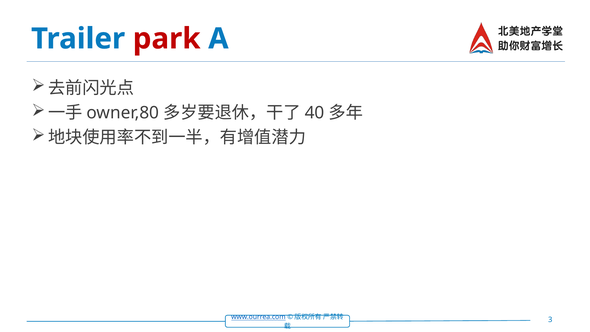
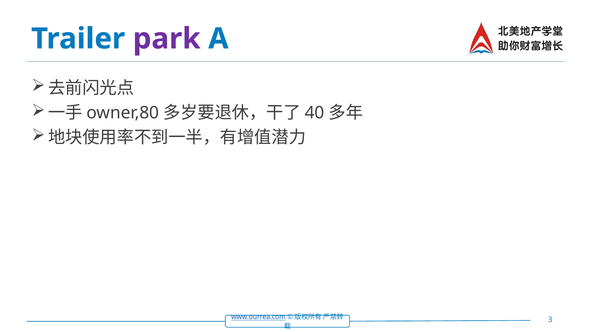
park colour: red -> purple (167, 39)
